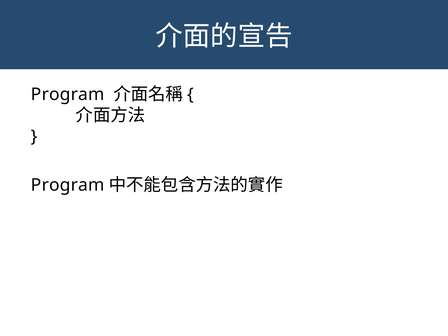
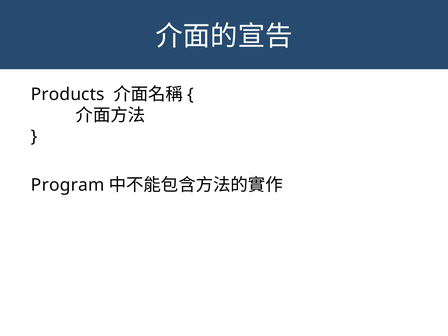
Program: Program -> Products (68, 95)
